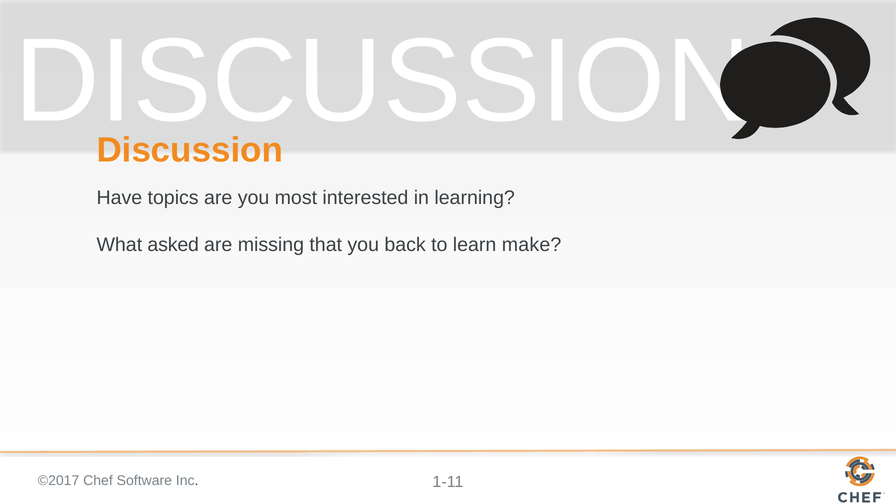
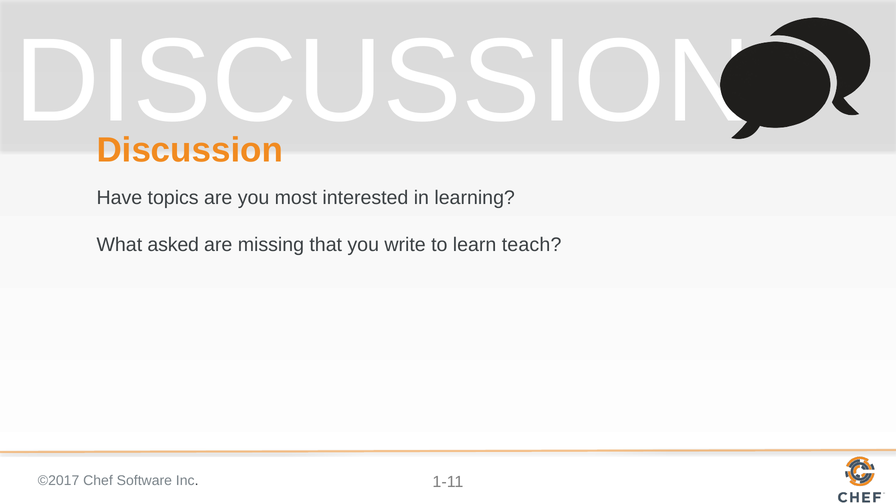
back: back -> write (405, 245)
make: make -> teach (532, 245)
